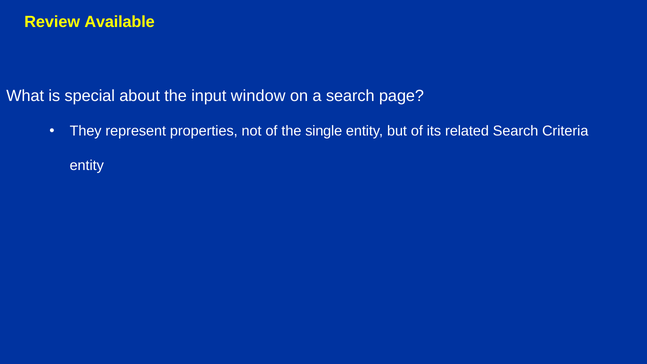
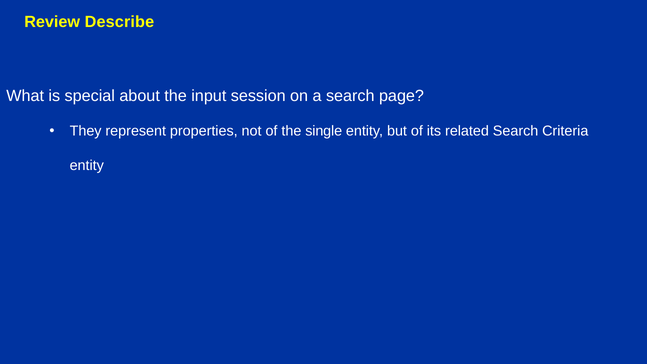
Available: Available -> Describe (119, 22)
window: window -> session (258, 96)
